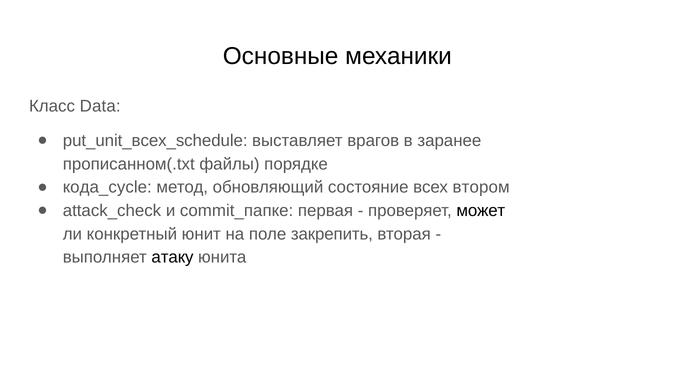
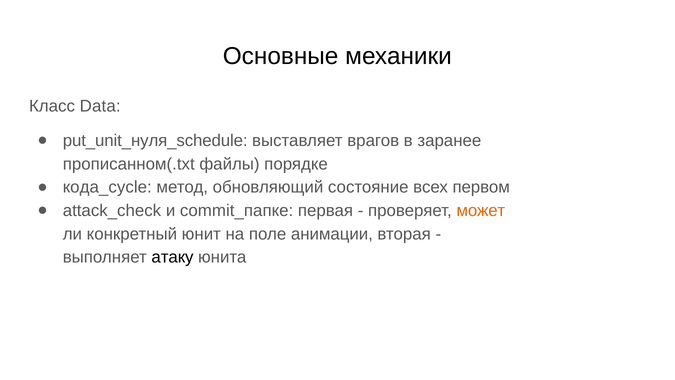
put_unit_всех_schedule: put_unit_всех_schedule -> put_unit_нуля_schedule (155, 141)
втором: втором -> первом (481, 187)
может colour: black -> orange (481, 211)
закрепить: закрепить -> анимации (332, 234)
